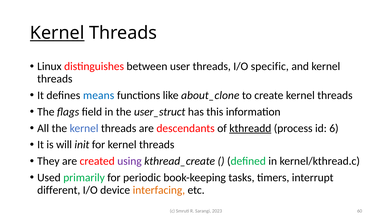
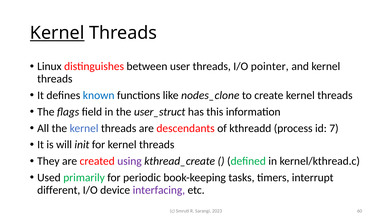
specific: specific -> pointer (270, 66)
means: means -> known (99, 95)
about_clone: about_clone -> nodes_clone (210, 95)
kthreadd underline: present -> none (250, 128)
6: 6 -> 7 (334, 128)
interfacing colour: orange -> purple (159, 190)
